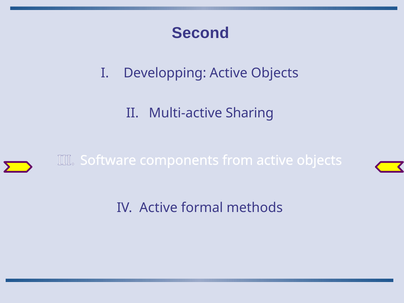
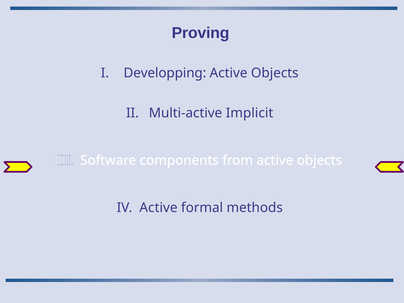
Second: Second -> Proving (201, 33)
Sharing: Sharing -> Implicit (250, 113)
